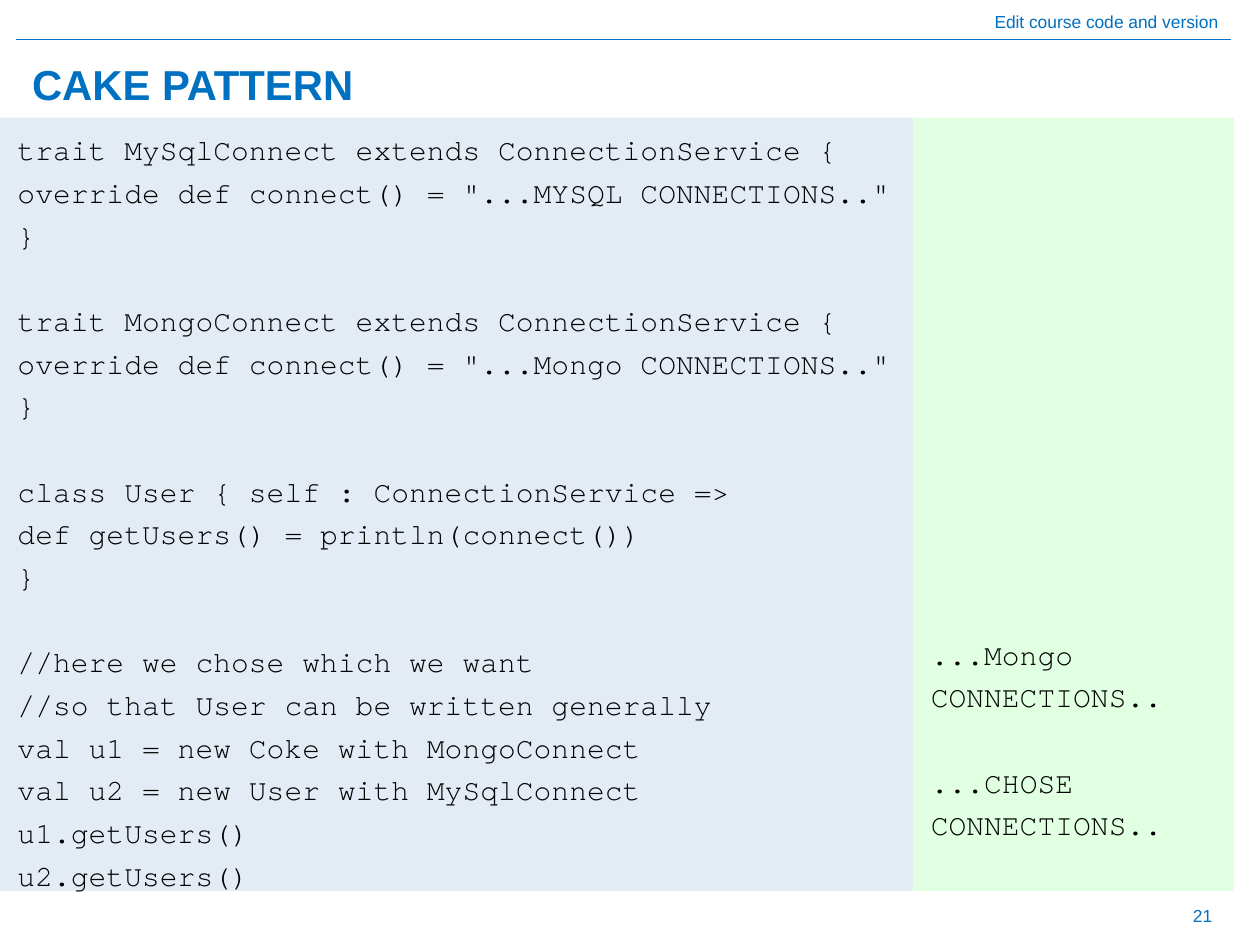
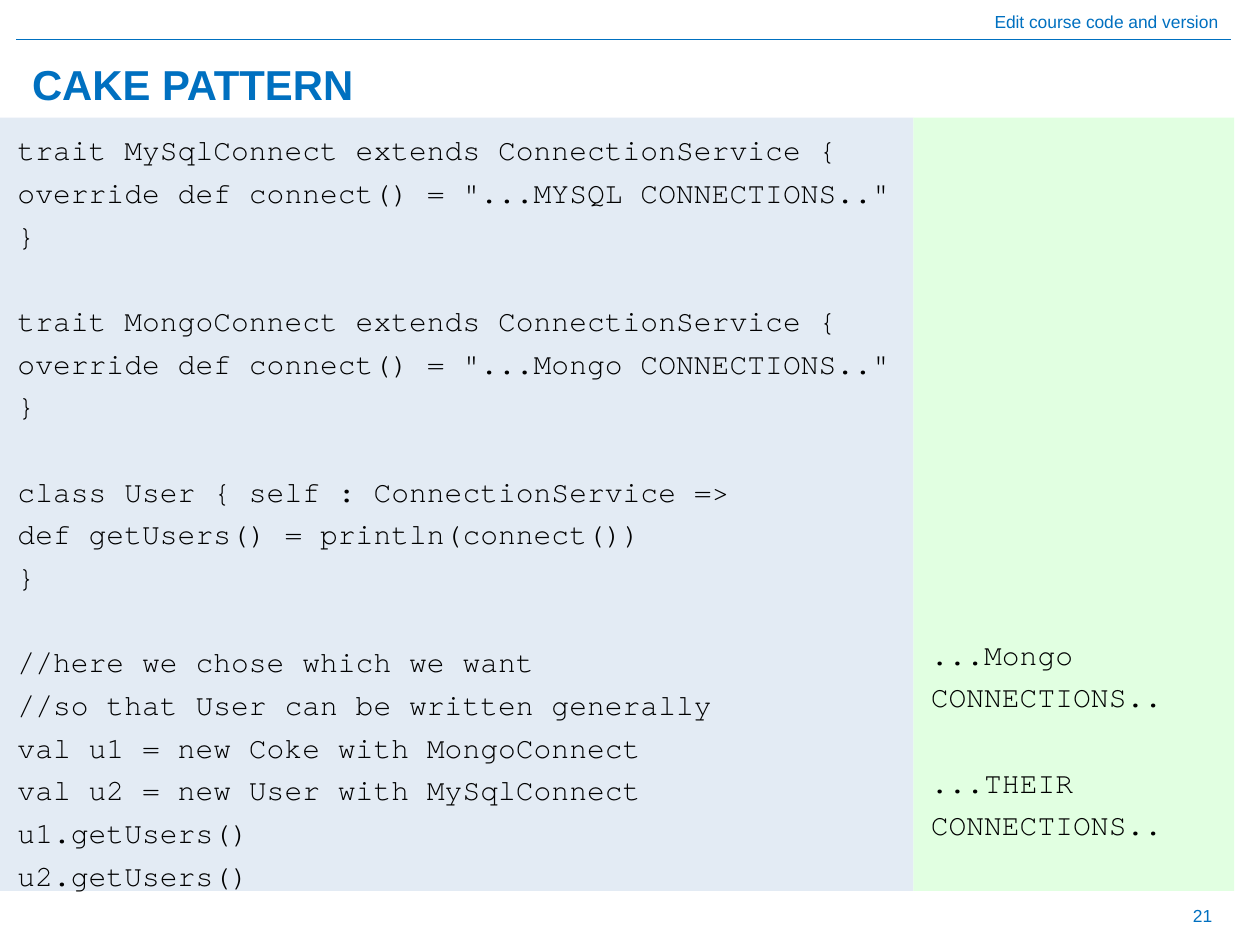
...CHOSE: ...CHOSE -> ...THEIR (1002, 783)
